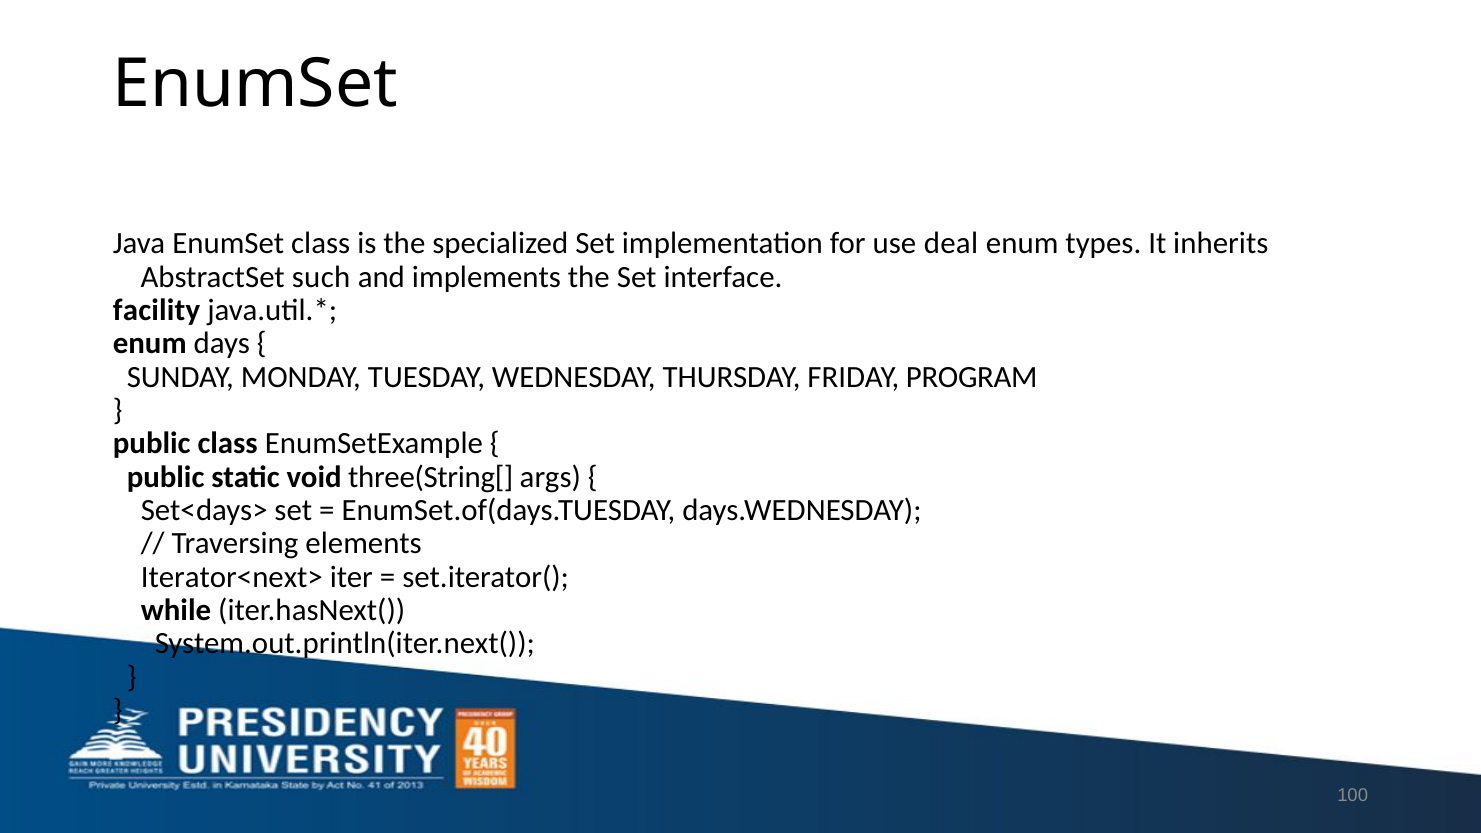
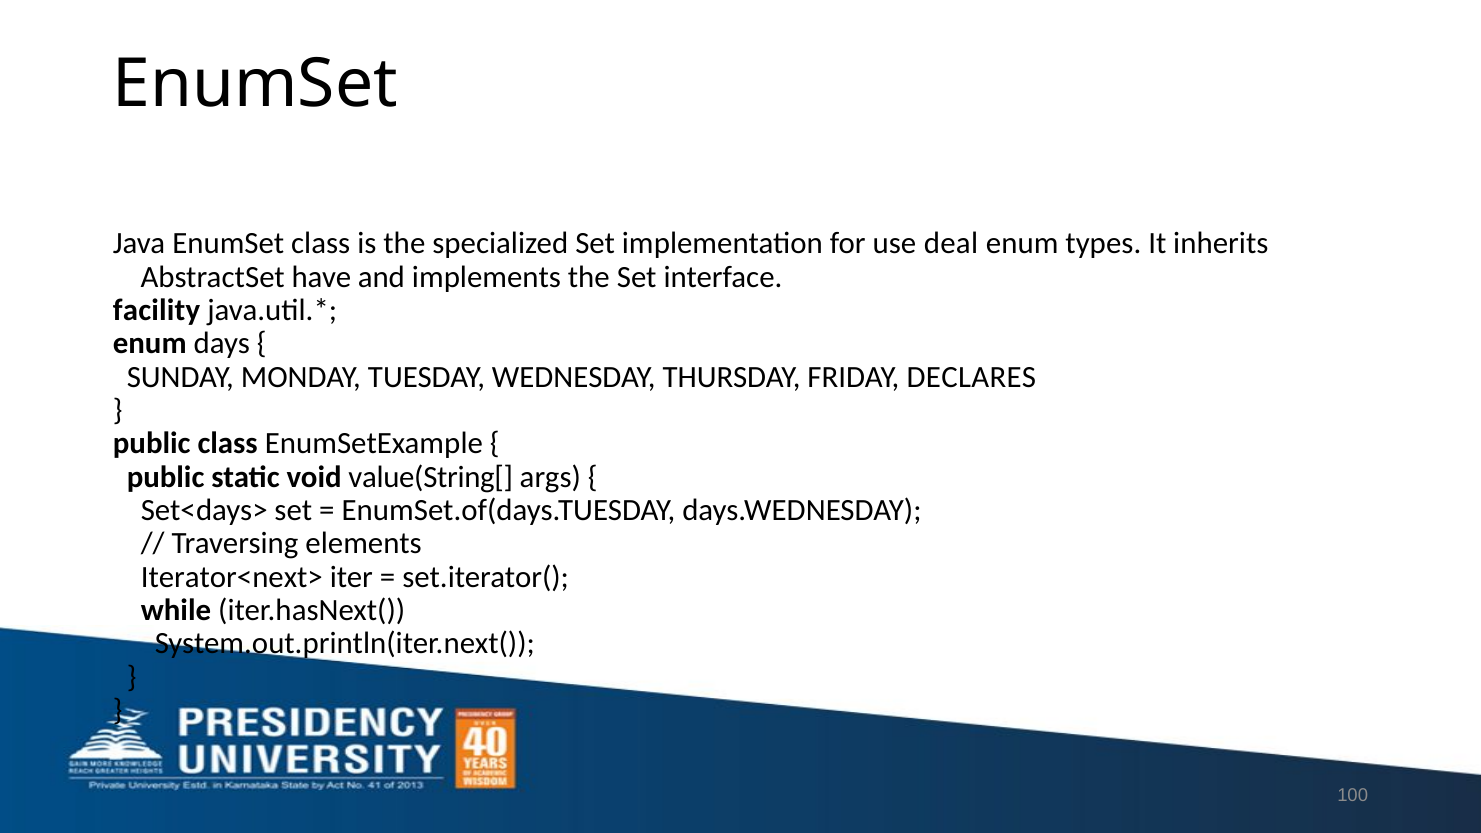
such: such -> have (321, 277)
PROGRAM: PROGRAM -> DECLARES (971, 377)
three(String[: three(String[ -> value(String[ (431, 477)
